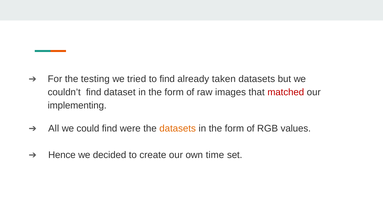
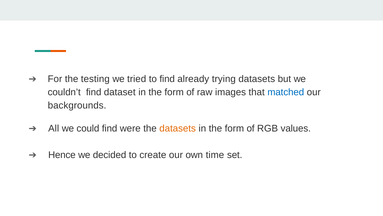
taken: taken -> trying (224, 79)
matched colour: red -> blue (286, 92)
implementing: implementing -> backgrounds (77, 105)
